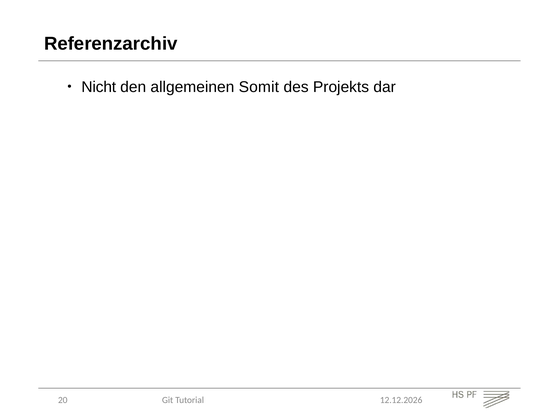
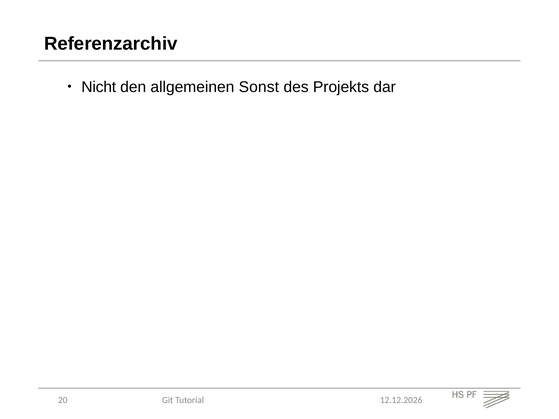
Somit: Somit -> Sonst (259, 87)
